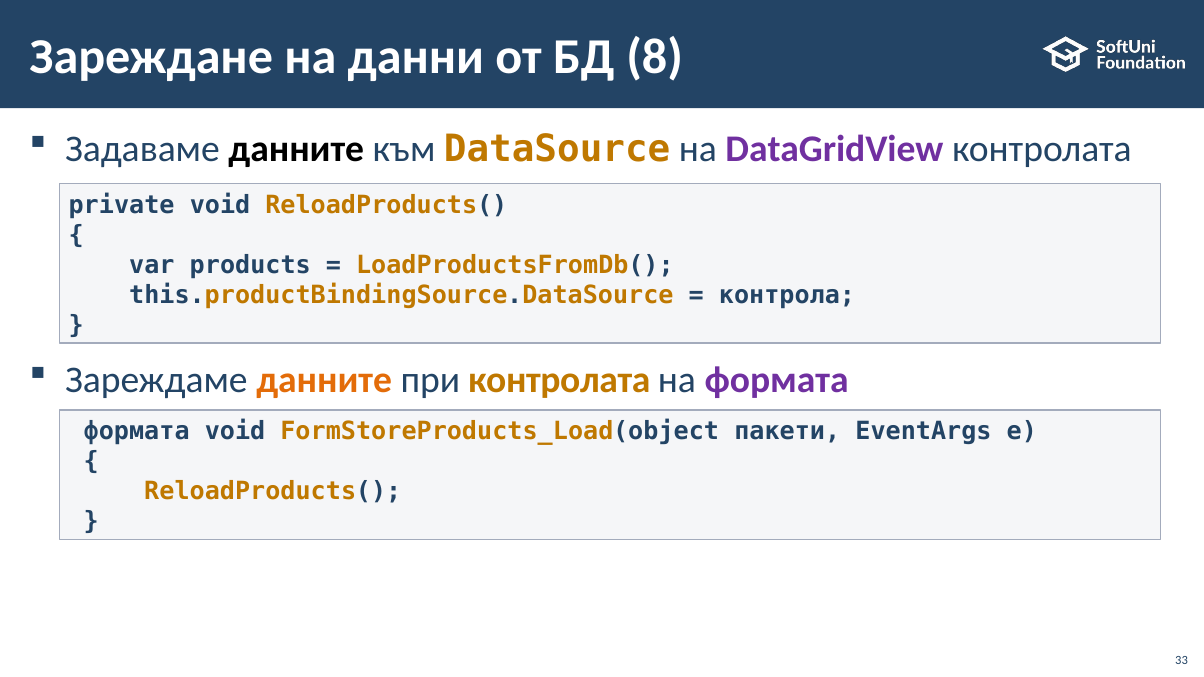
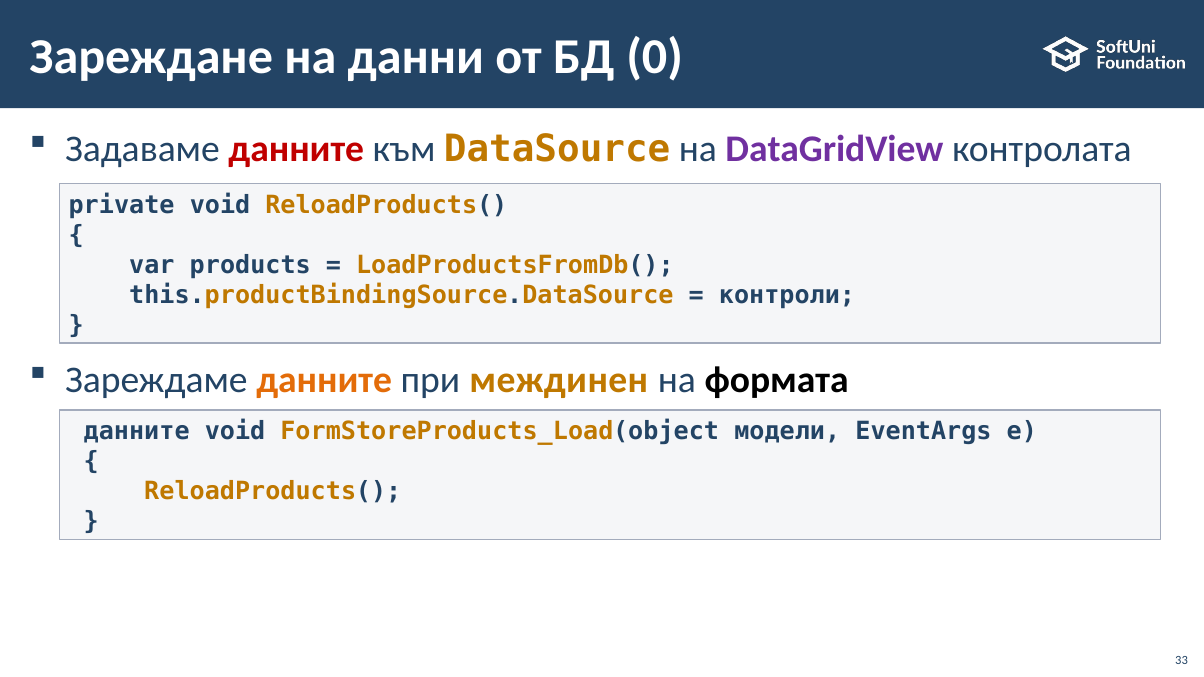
8: 8 -> 0 (655, 57)
данните colour: black -> red (296, 149)
контрола: контрола -> контроли (787, 295)
при контролата: контролата -> междинен (559, 380)
формата colour: purple -> black (777, 380)
формата: формата -> данните (137, 432)
пакети: пакети -> модели (787, 432)
